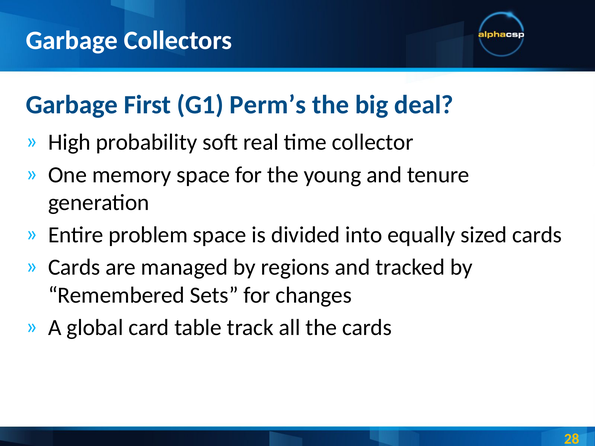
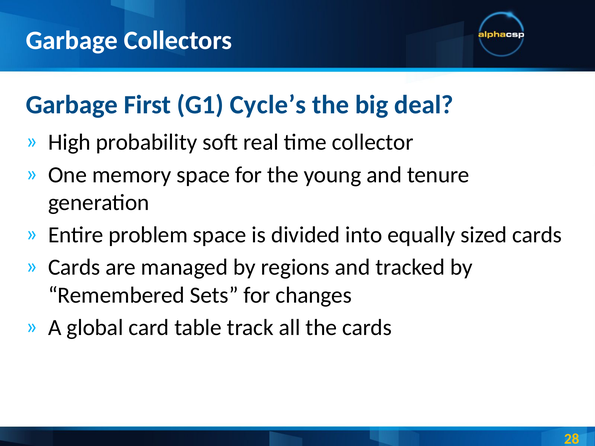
Perm’s: Perm’s -> Cycle’s (268, 105)
